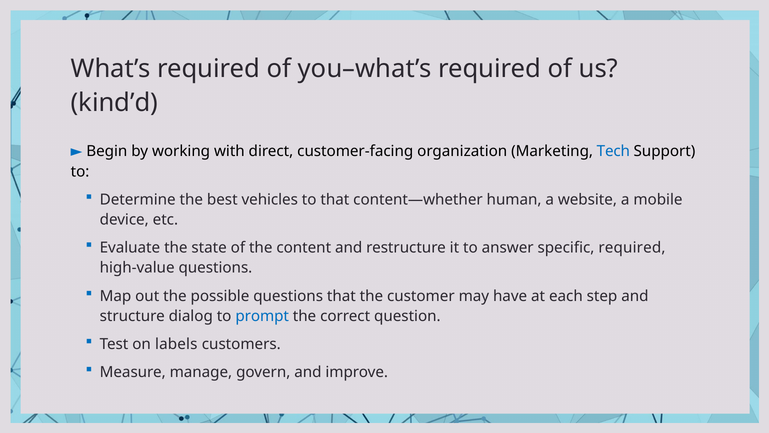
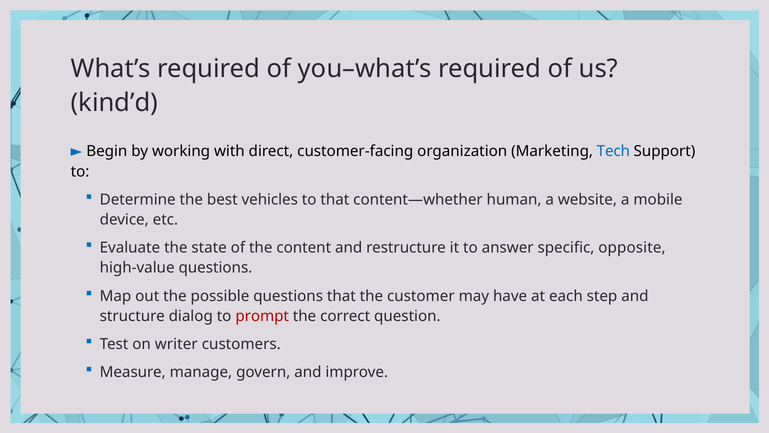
specific required: required -> opposite (632, 248)
prompt colour: blue -> red (262, 316)
labels: labels -> writer (176, 344)
